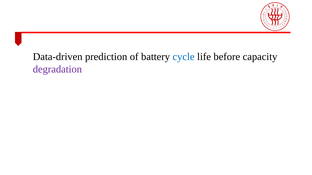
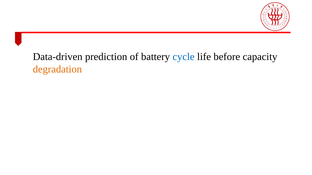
degradation colour: purple -> orange (57, 69)
